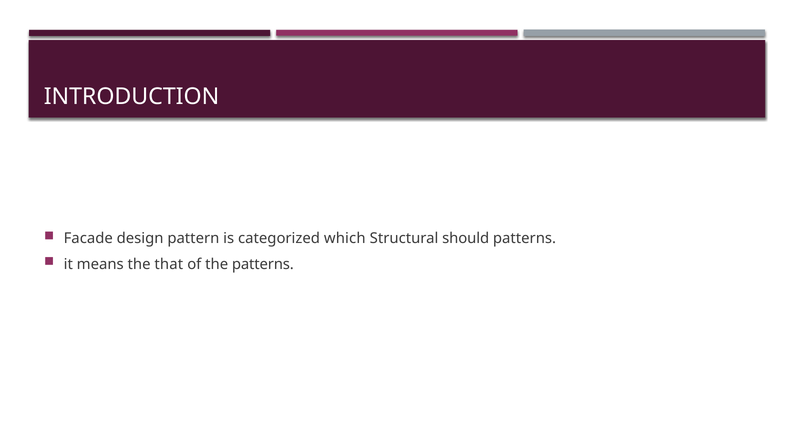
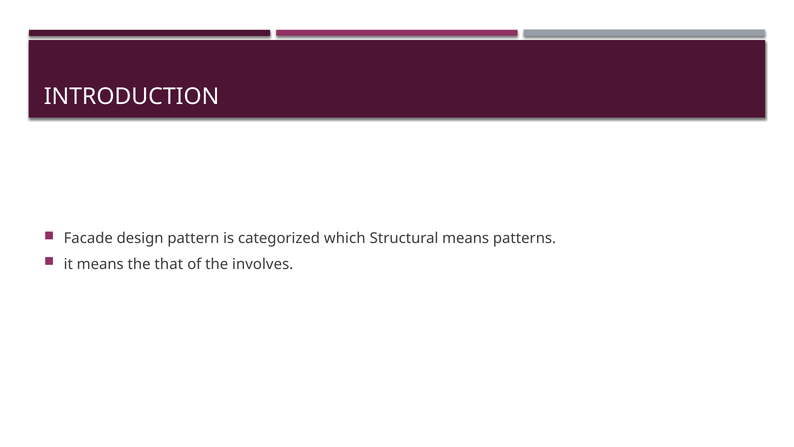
Structural should: should -> means (466, 238)
the patterns: patterns -> involves (263, 264)
